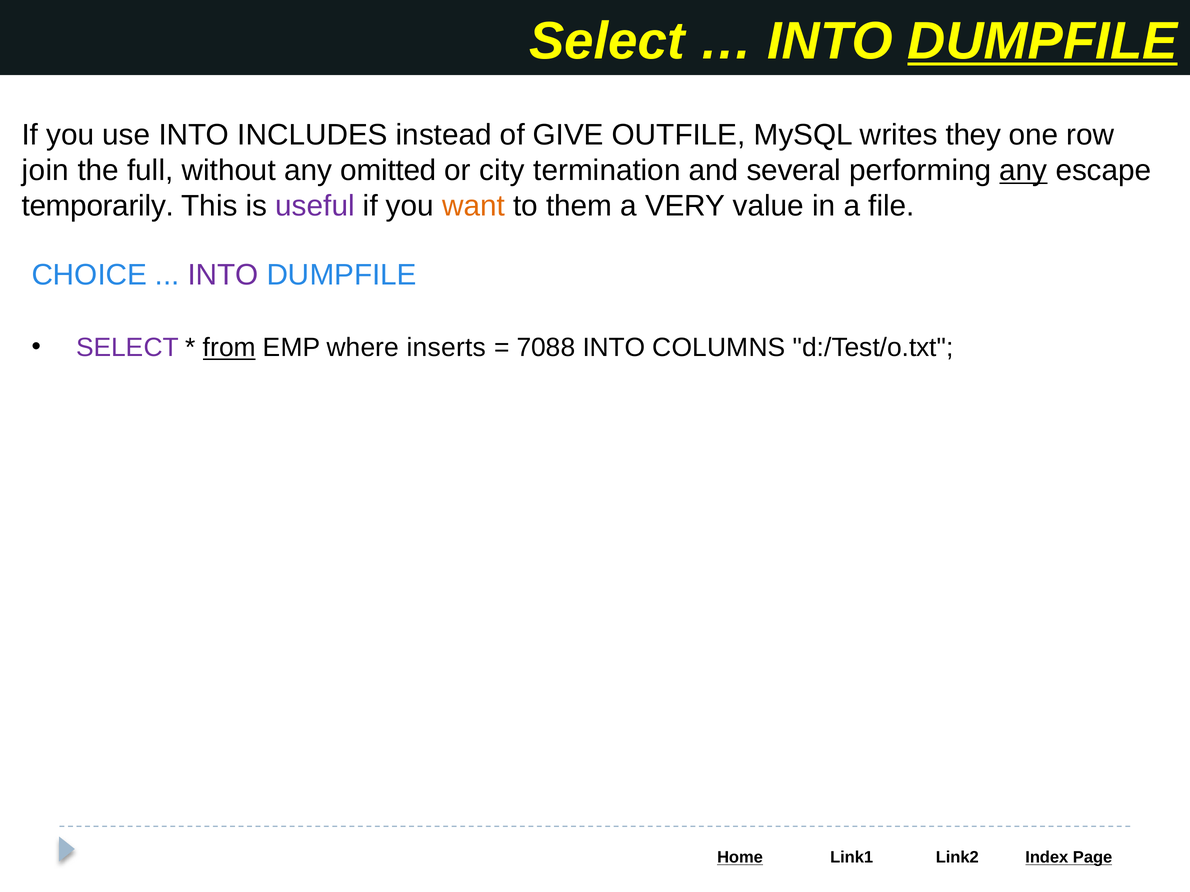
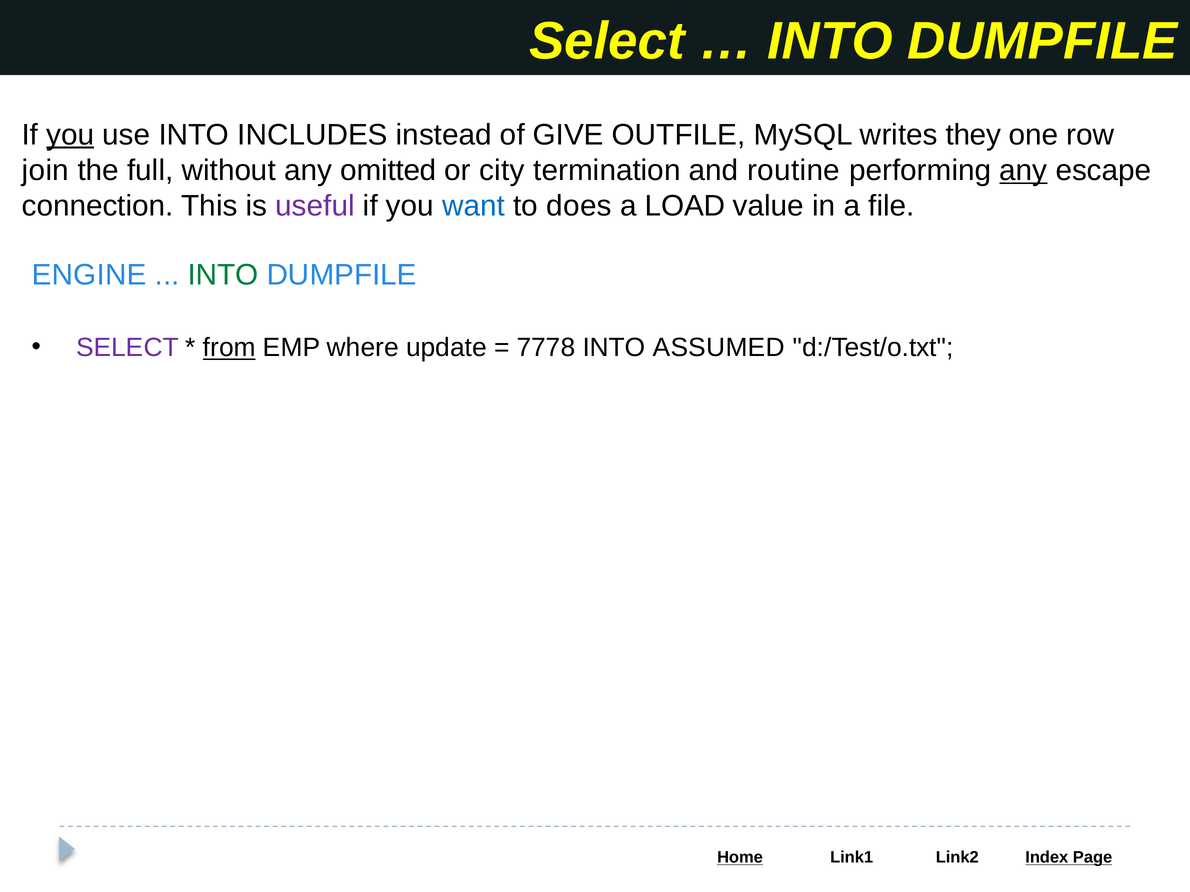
DUMPFILE underline: present -> none (1042, 41)
you underline: none -> present (70, 135)
several: several -> routine (794, 171)
temporarily: temporarily -> connection (98, 206)
want colour: orange -> blue (474, 206)
them: them -> does (579, 206)
VERY: VERY -> LOAD (685, 206)
CHOICE: CHOICE -> ENGINE (89, 275)
INTO colour: purple -> green (223, 275)
inserts: inserts -> update (446, 348)
7088: 7088 -> 7778 (546, 348)
COLUMNS: COLUMNS -> ASSUMED (719, 348)
